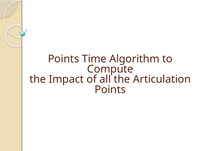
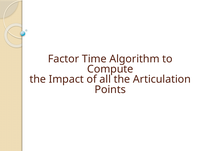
Points: Points -> Factor (63, 59)
